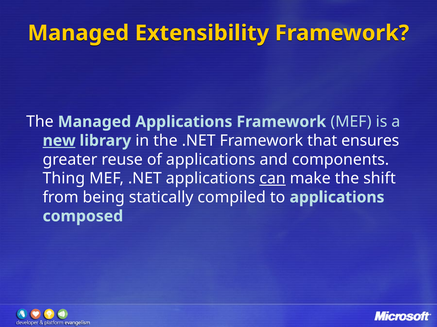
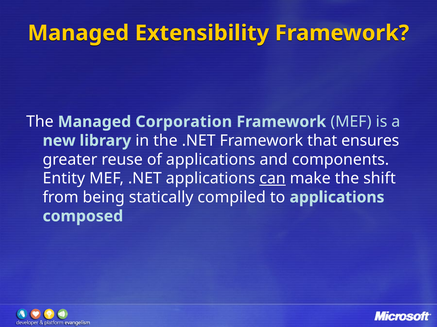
Managed Applications: Applications -> Corporation (184, 122)
new underline: present -> none (59, 141)
Thing: Thing -> Entity (64, 179)
